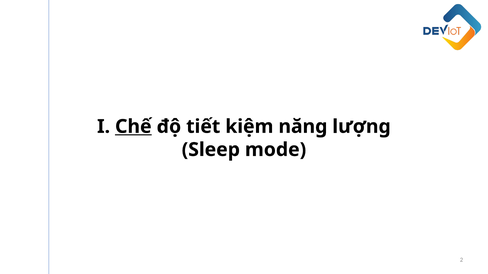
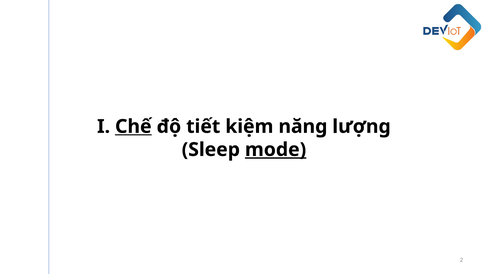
mode underline: none -> present (276, 150)
